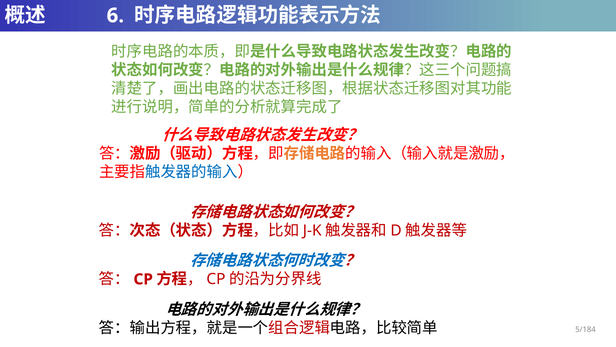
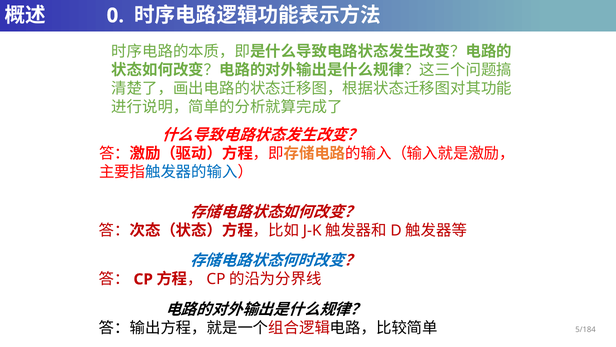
6: 6 -> 0 (115, 16)
